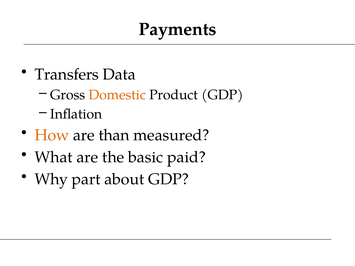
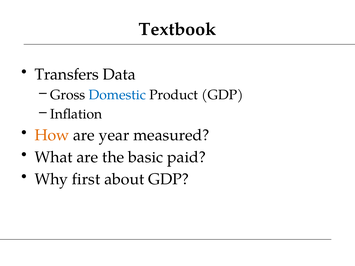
Payments: Payments -> Textbook (177, 29)
Domestic colour: orange -> blue (117, 95)
than: than -> year (114, 135)
part: part -> first (86, 179)
